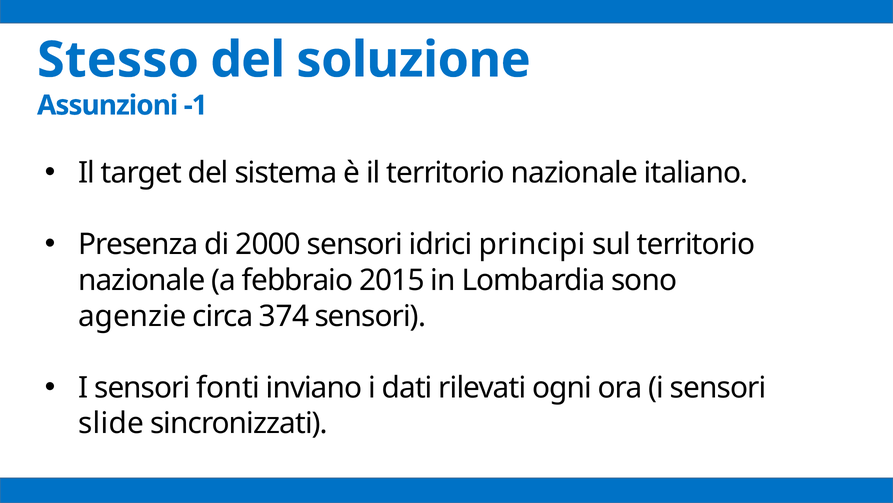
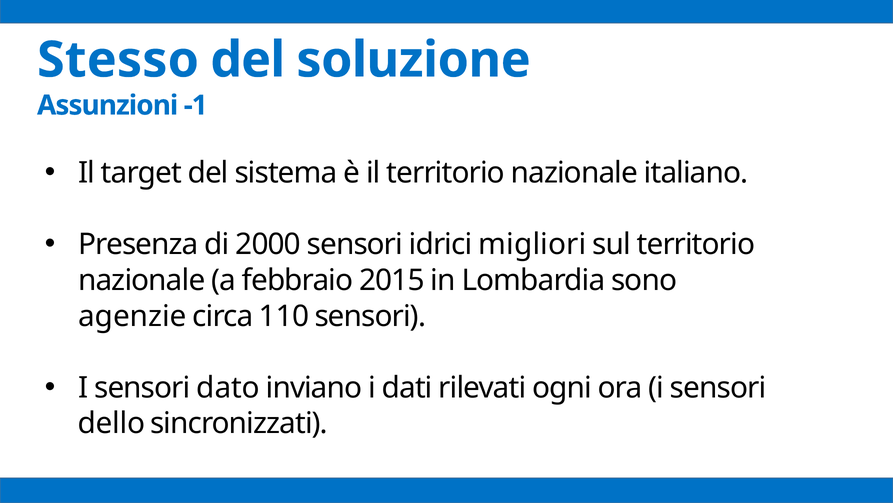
principi: principi -> migliori (532, 244)
374: 374 -> 110 (284, 316)
fonti: fonti -> dato (228, 387)
slide: slide -> dello (111, 423)
